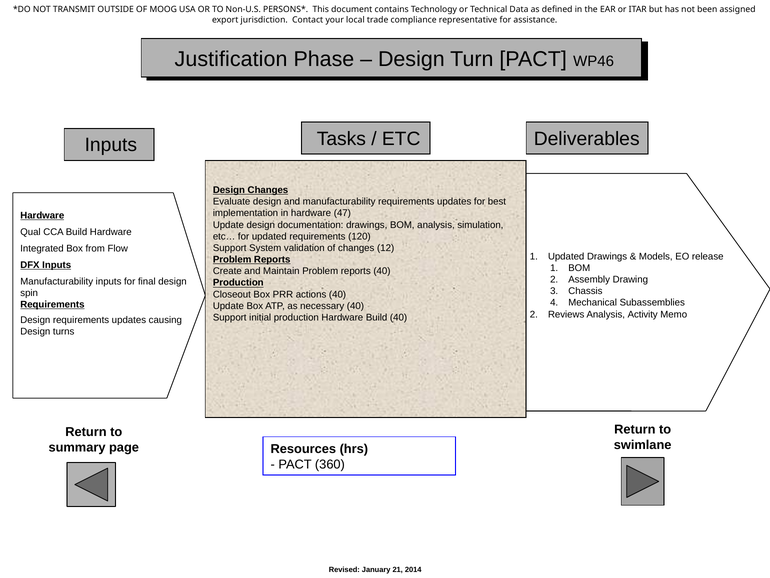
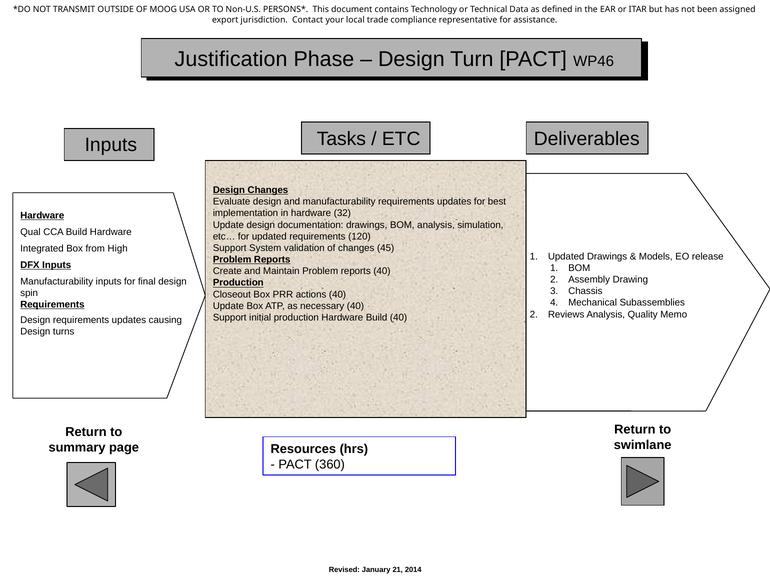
47: 47 -> 32 (342, 213)
12: 12 -> 45 (386, 248)
Flow: Flow -> High (118, 248)
Activity: Activity -> Quality (643, 314)
